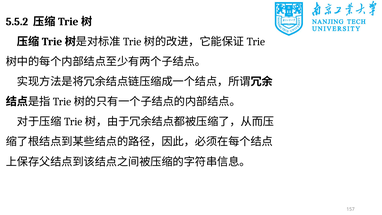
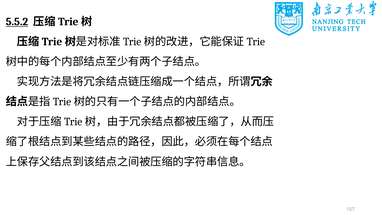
5.5.2 underline: none -> present (17, 22)
